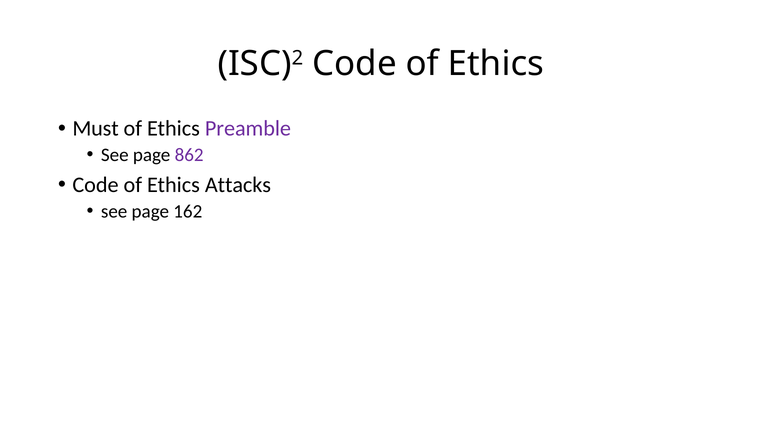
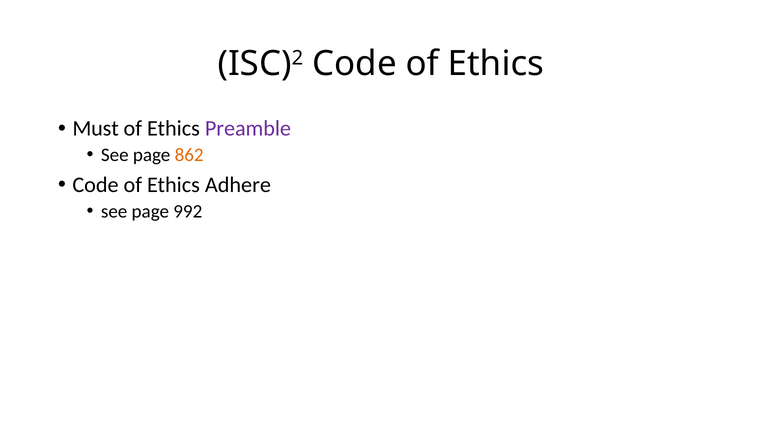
862 colour: purple -> orange (189, 155)
Attacks: Attacks -> Adhere (238, 185)
162: 162 -> 992 (188, 212)
